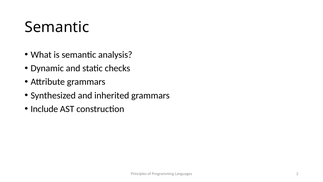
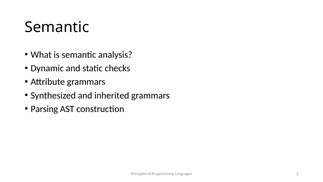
Include: Include -> Parsing (44, 109)
